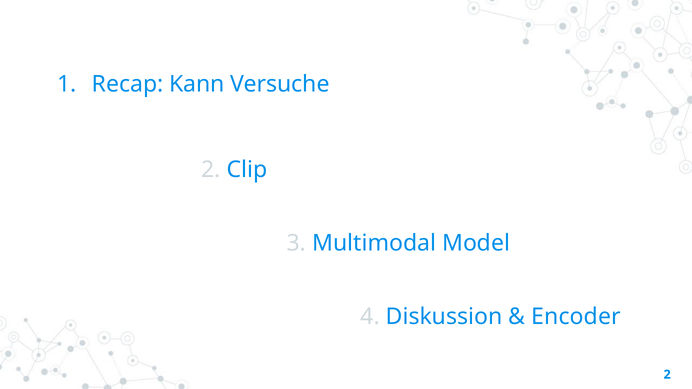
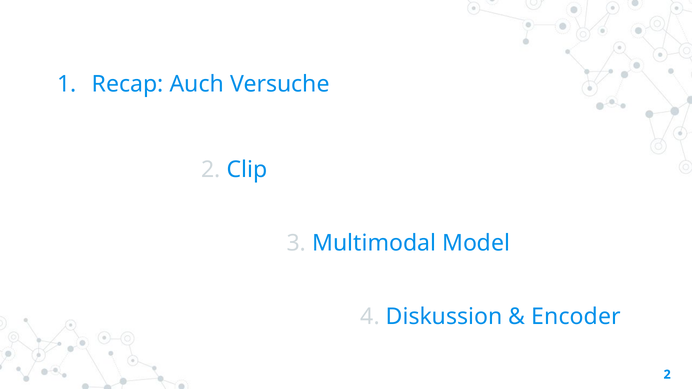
Kann: Kann -> Auch (197, 84)
